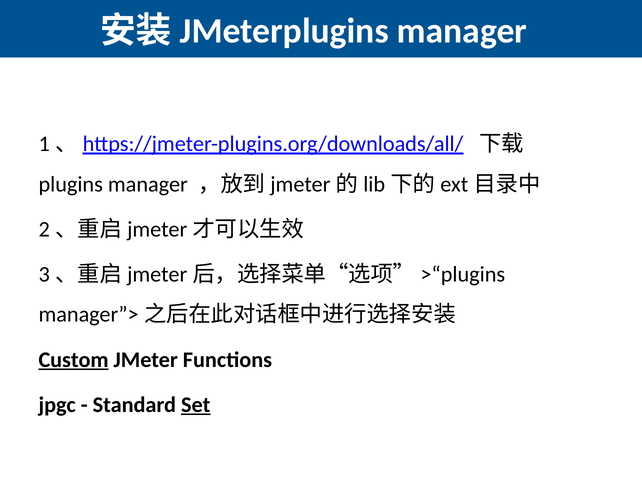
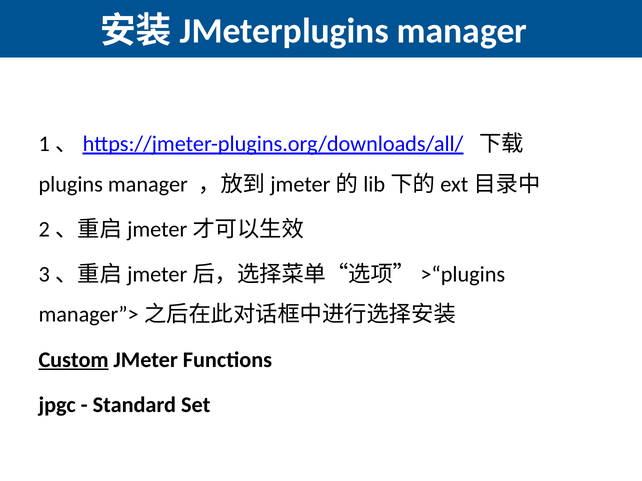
Set underline: present -> none (196, 405)
